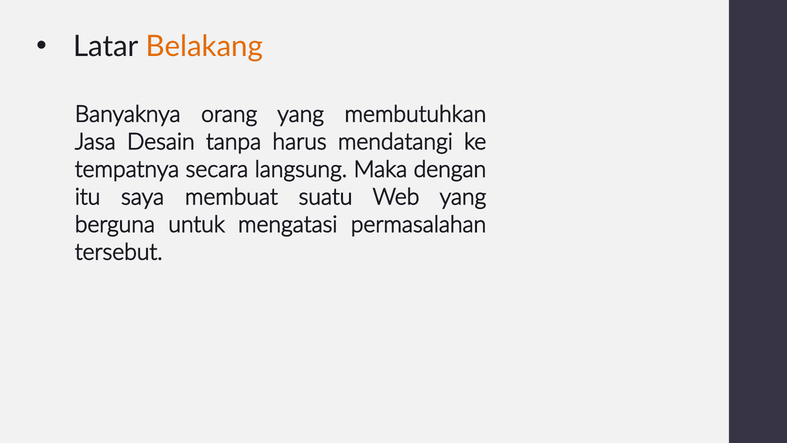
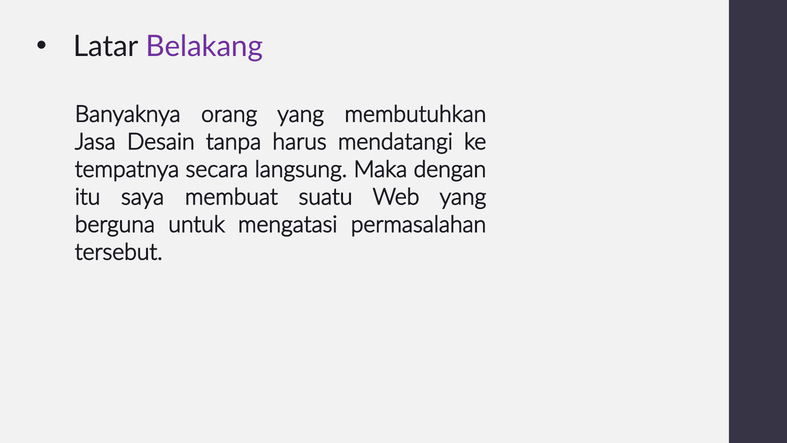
Belakang colour: orange -> purple (204, 46)
